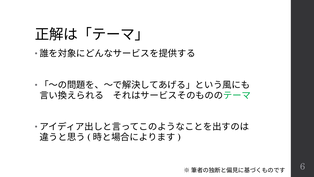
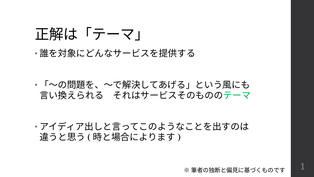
6: 6 -> 1 (303, 166)
